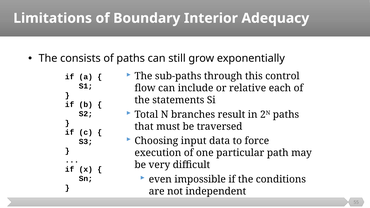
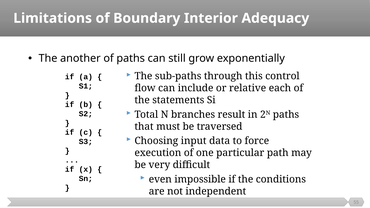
consists: consists -> another (80, 58)
